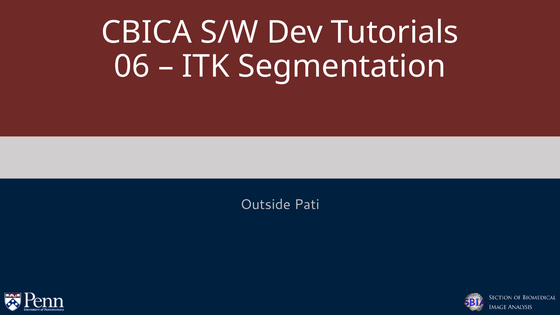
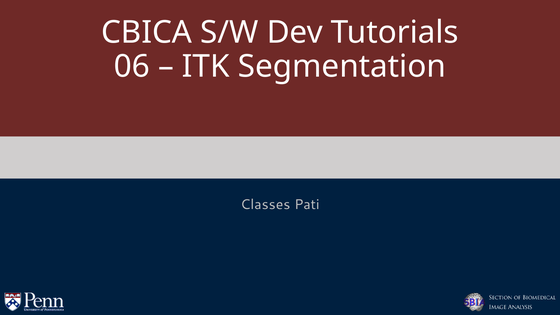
Outside: Outside -> Classes (265, 204)
